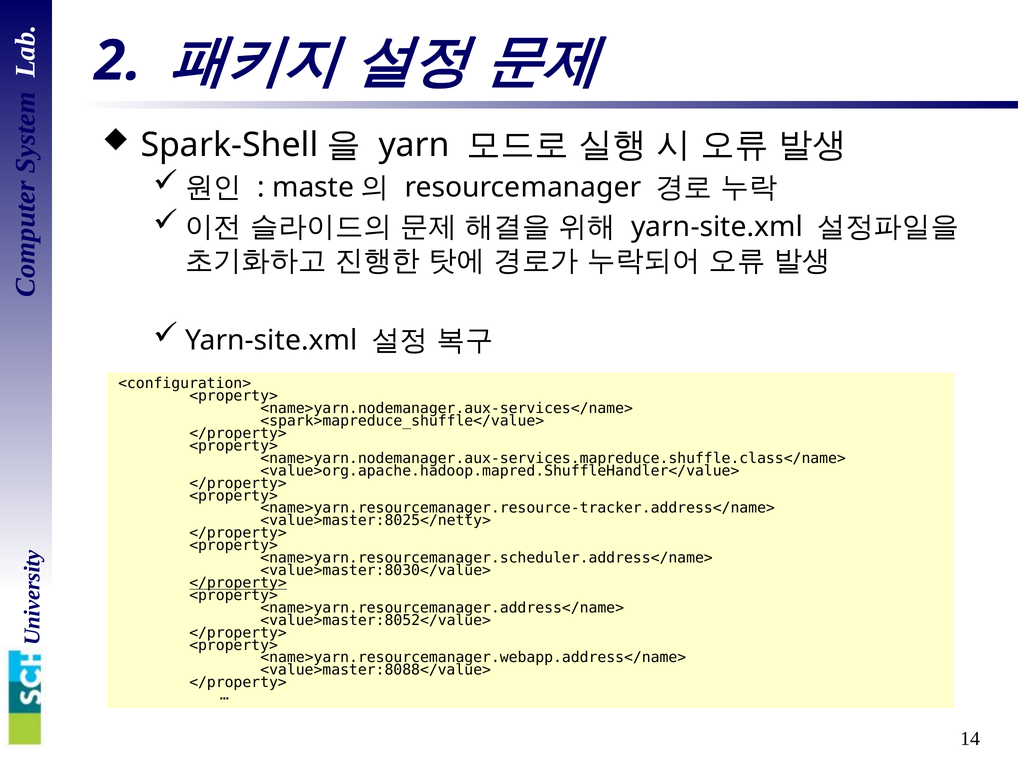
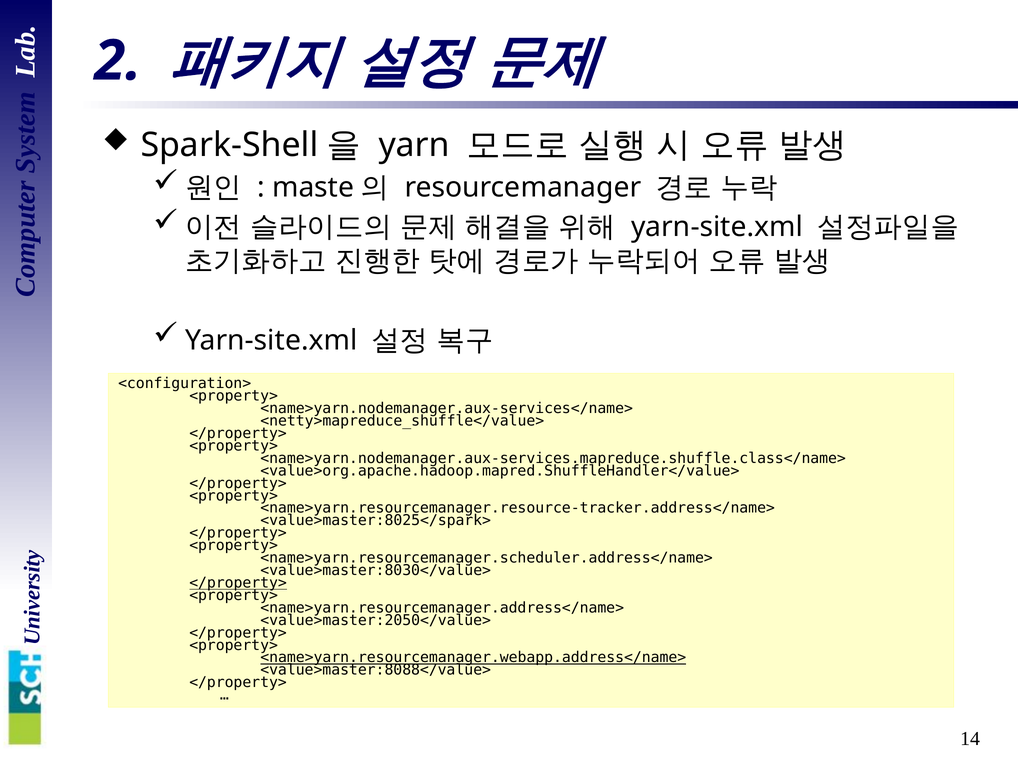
<spark>mapreduce_shuffle</value>: <spark>mapreduce_shuffle</value> -> <netty>mapreduce_shuffle</value> (402, 421)
<value>master:8025</netty>: <value>master:8025</netty> -> <value>master:8025</spark> (376, 521)
<value>master:8052</value>: <value>master:8052</value> -> <value>master:2050</value> (376, 621)
<name>yarn.resourcemanager.webapp.address</name> underline: none -> present (473, 658)
